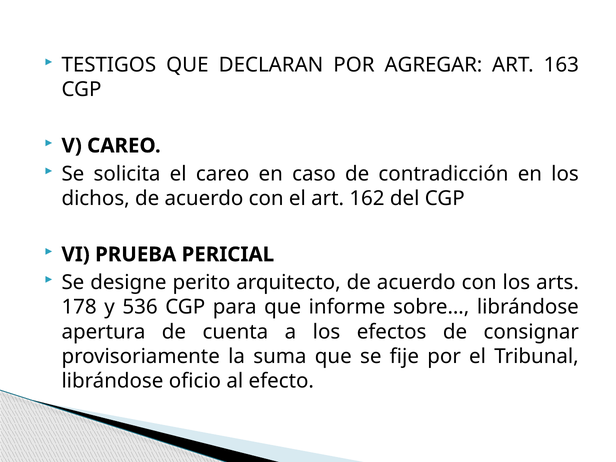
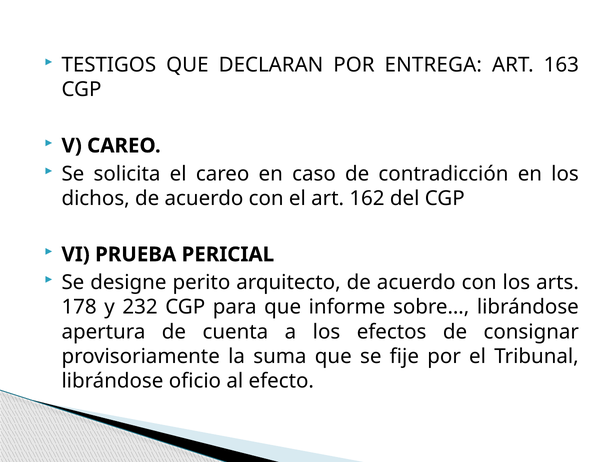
AGREGAR: AGREGAR -> ENTREGA (433, 65)
536: 536 -> 232 (140, 307)
